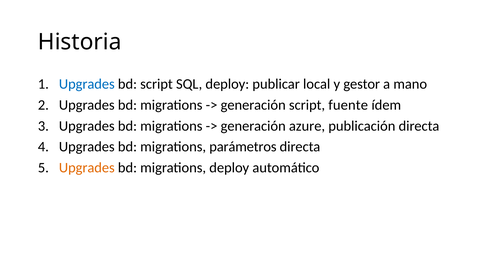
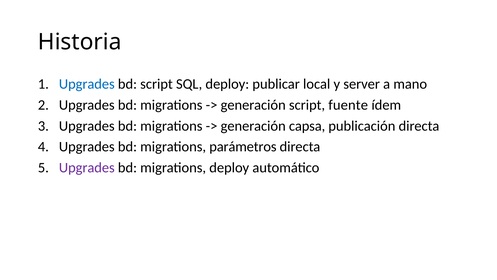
gestor: gestor -> server (362, 84)
azure: azure -> capsa (307, 126)
Upgrades colour: orange -> purple (87, 167)
